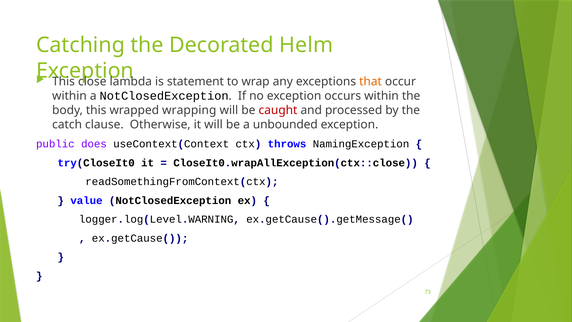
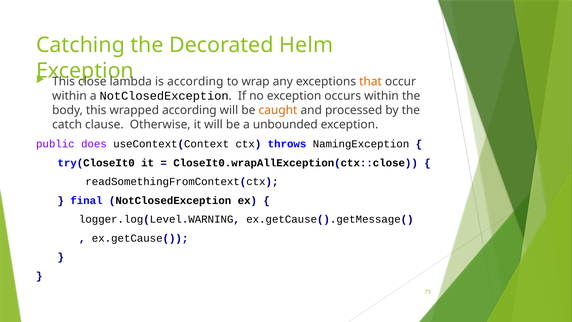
is statement: statement -> according (195, 81)
wrapped wrapping: wrapping -> according (189, 110)
caught colour: red -> orange (278, 110)
value: value -> final (86, 200)
